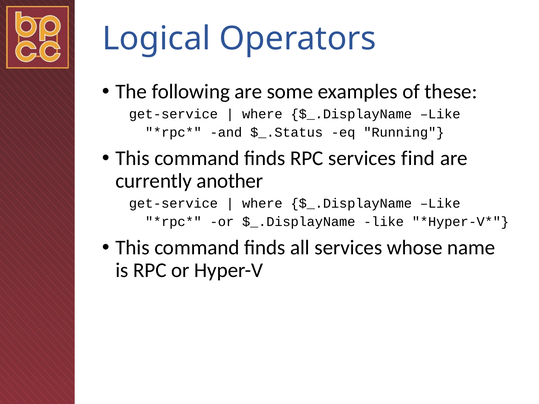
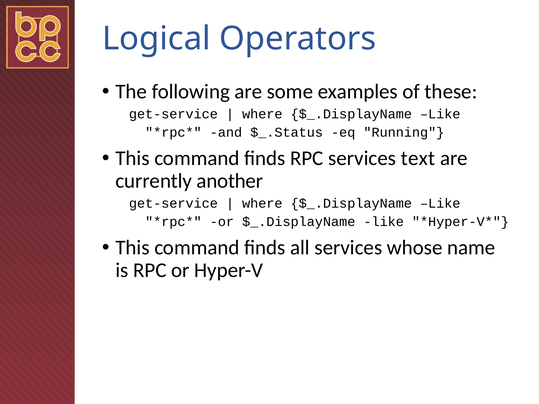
find: find -> text (418, 158)
